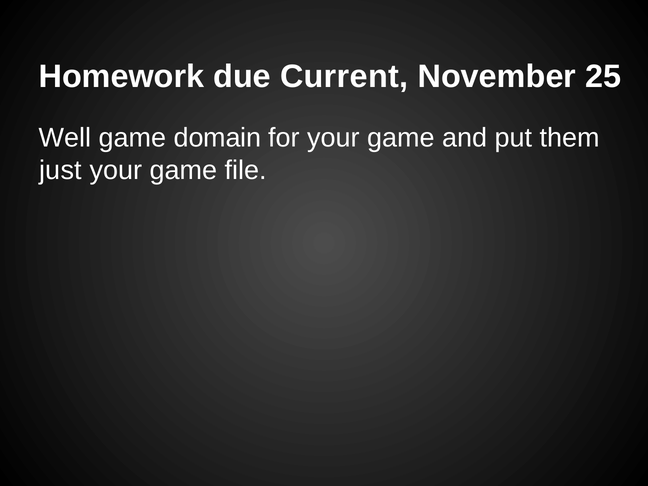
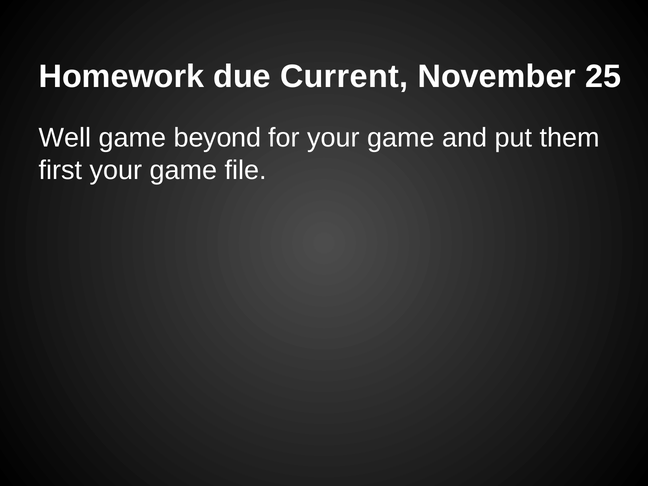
domain: domain -> beyond (217, 138)
just: just -> first (61, 170)
